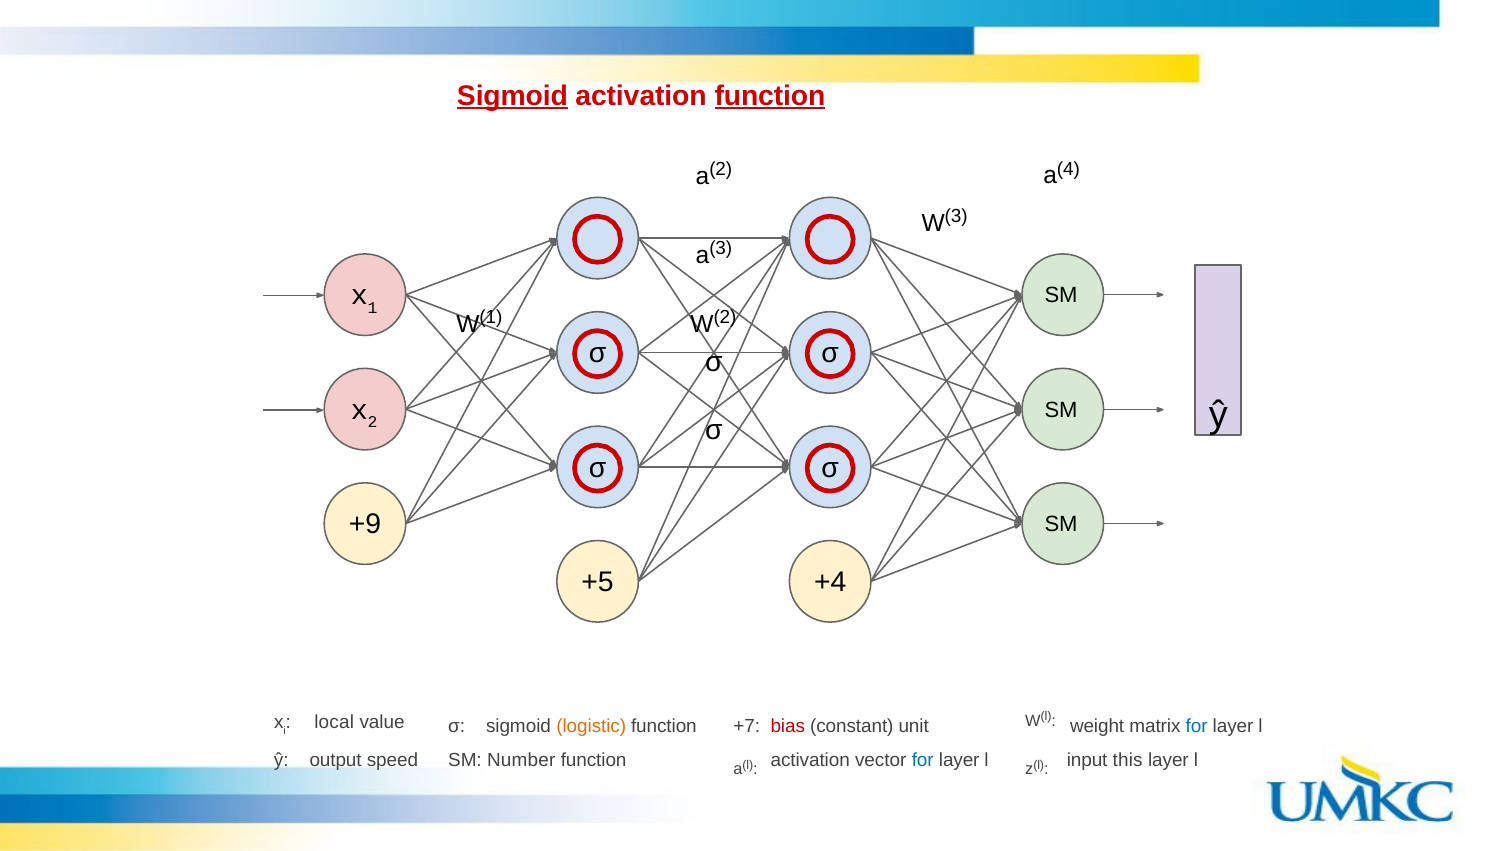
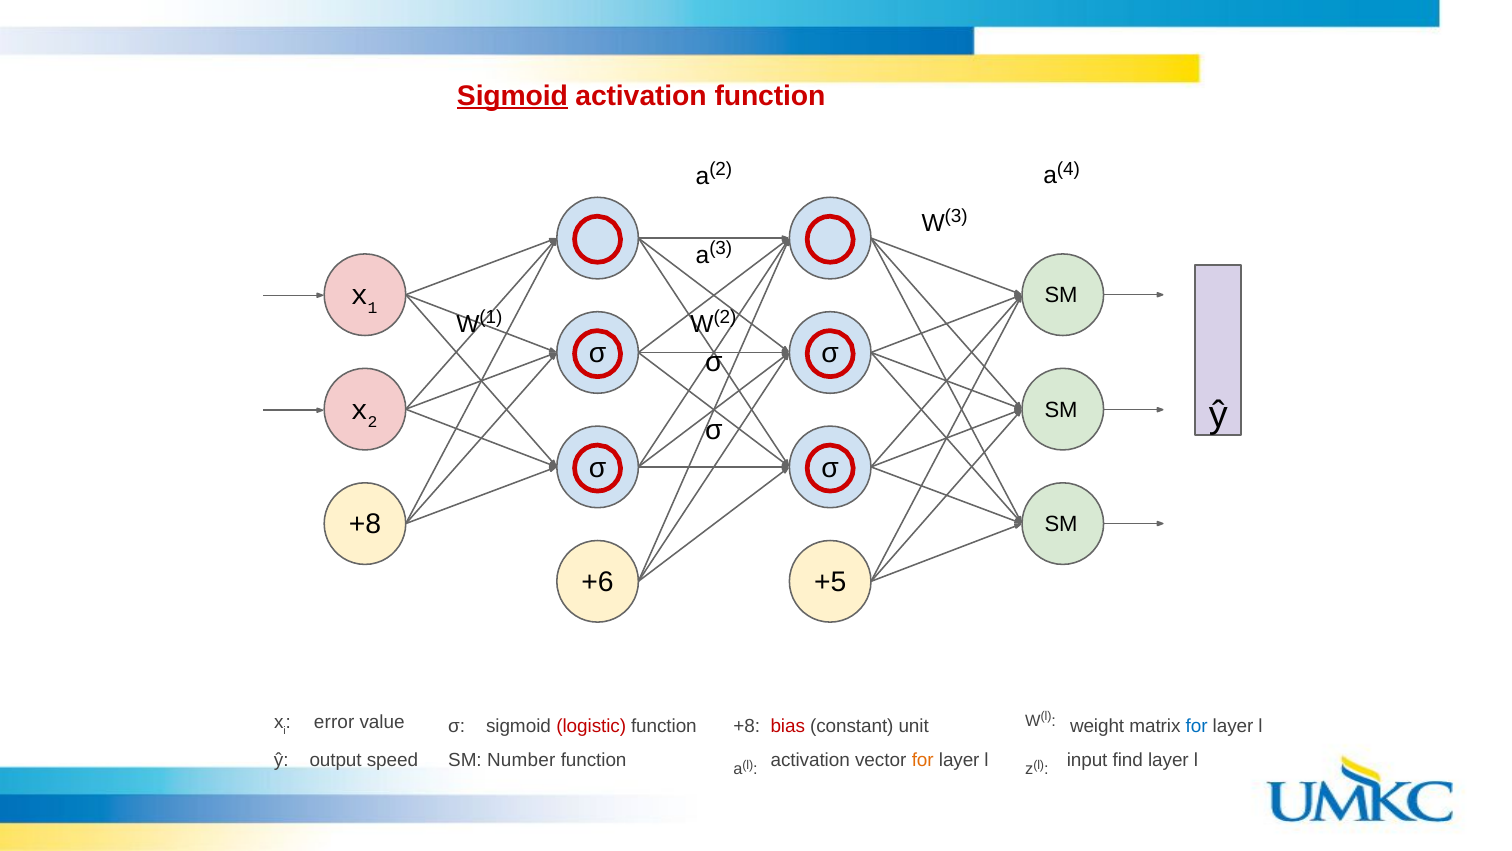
function underline: present -> none (770, 96)
+9: +9 -> +8 (365, 524)
+5: +5 -> +6 (598, 582)
+4: +4 -> +5 (830, 582)
local: local -> error (334, 722)
logistic colour: orange -> red (591, 726)
function +7: +7 -> +8 (747, 726)
for colour: blue -> orange (923, 760)
this: this -> find (1128, 760)
